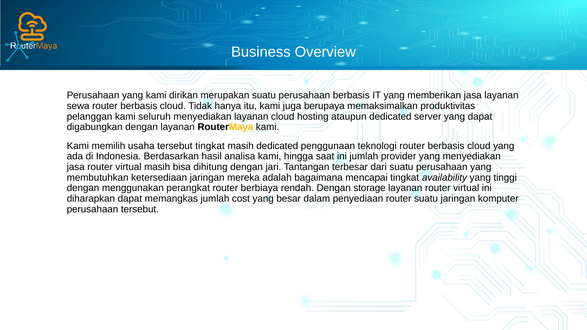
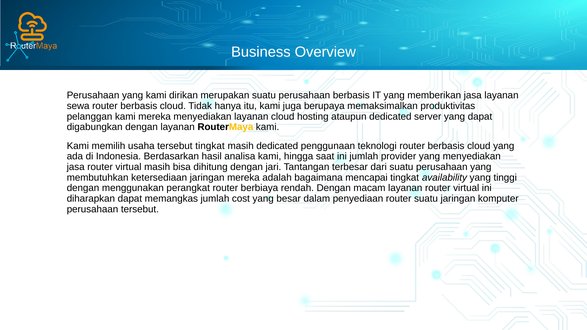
kami seluruh: seluruh -> mereka (155, 117)
storage: storage -> macam (369, 188)
